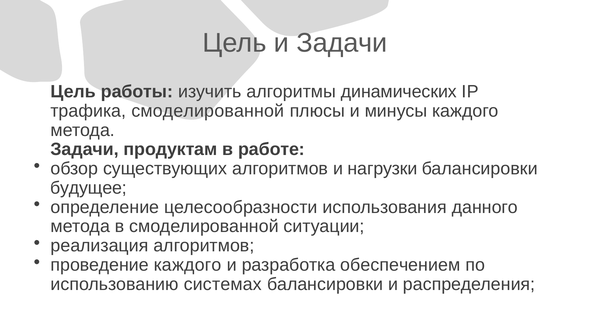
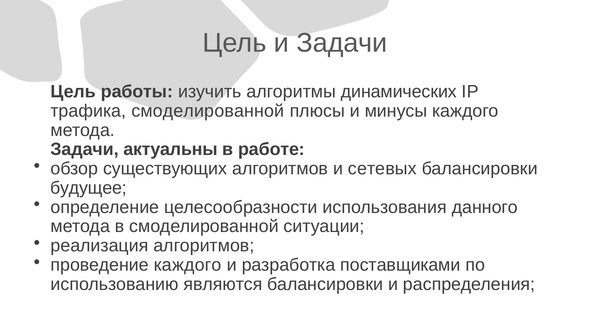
продуктам: продуктам -> актуальны (170, 149)
нагрузки: нагрузки -> сетевых (382, 169)
обеспечением: обеспечением -> поставщиками (400, 265)
системах: системах -> являются (223, 284)
